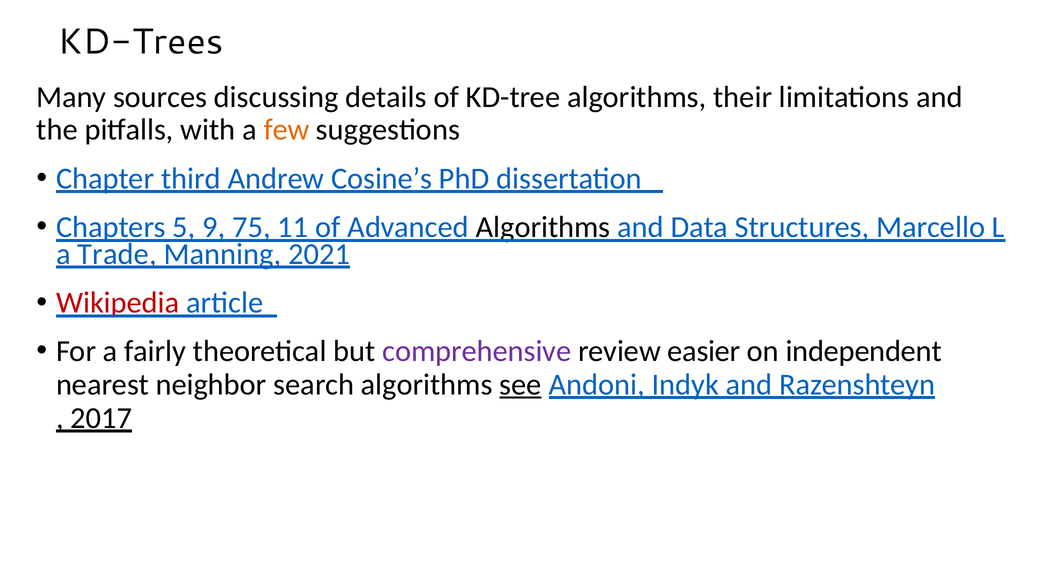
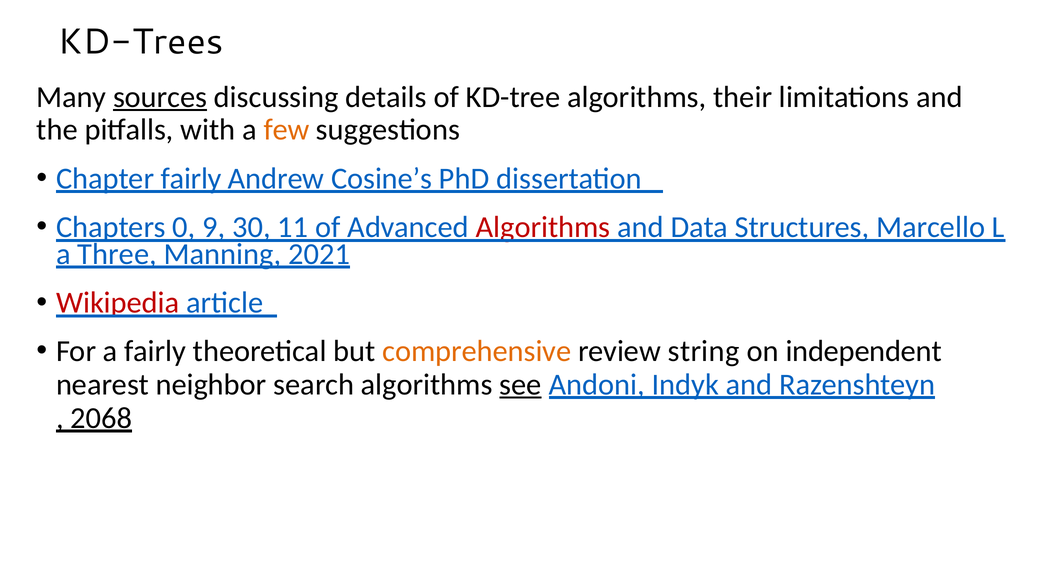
sources underline: none -> present (160, 97)
Chapter third: third -> fairly (191, 178)
5: 5 -> 0 (184, 227)
75: 75 -> 30 (251, 227)
Algorithms colour: black -> red (543, 227)
Trade: Trade -> Three (117, 254)
comprehensive colour: purple -> orange (477, 351)
easier: easier -> string (704, 351)
2017: 2017 -> 2068 (101, 418)
